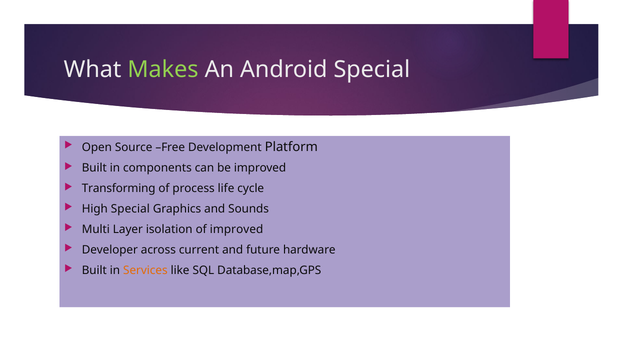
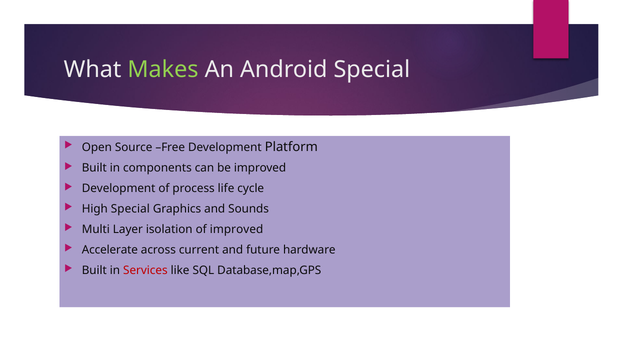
Transforming: Transforming -> Development (119, 189)
Developer: Developer -> Accelerate (110, 250)
Services colour: orange -> red (145, 271)
